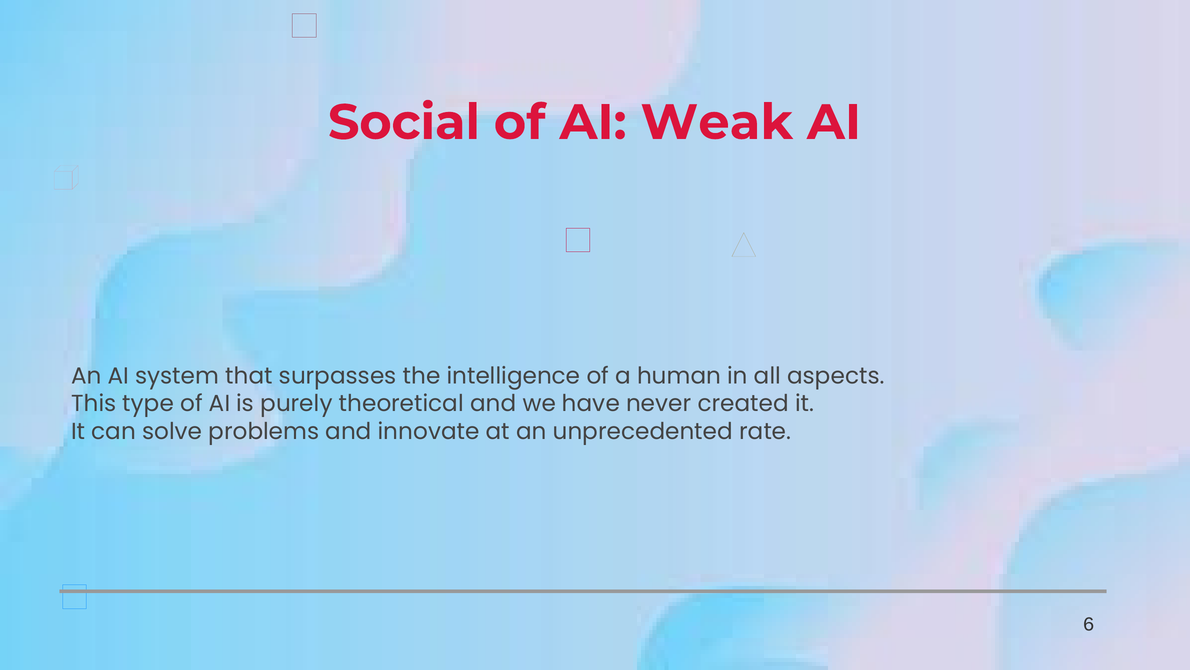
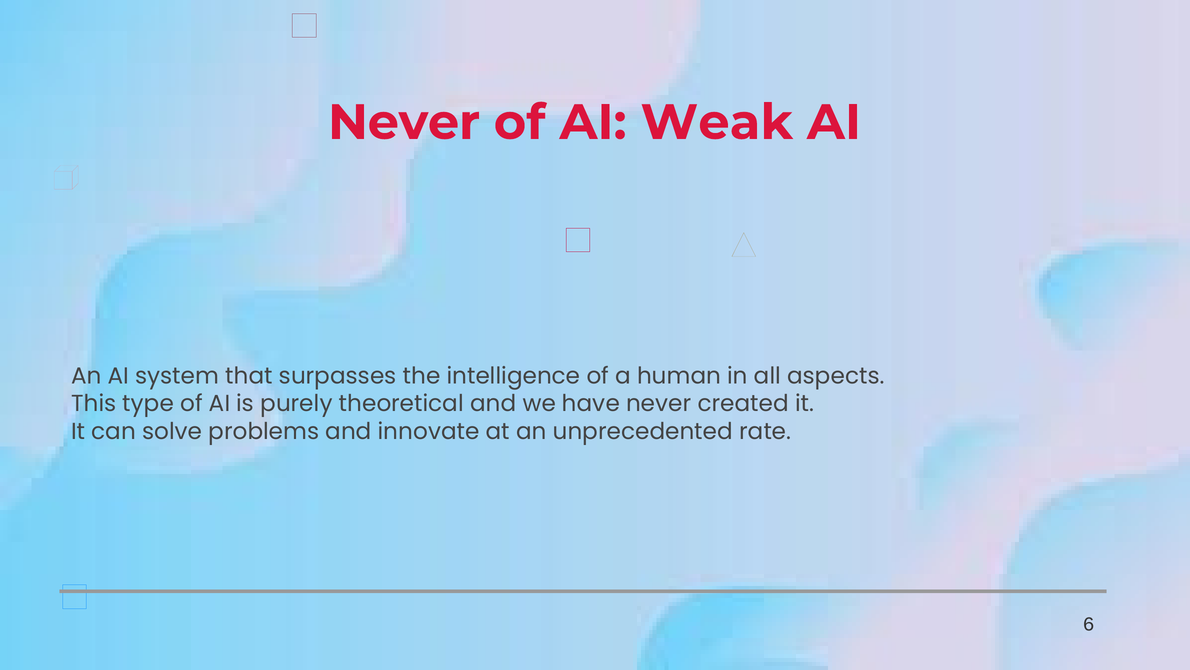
Social: Social -> Never (404, 122)
